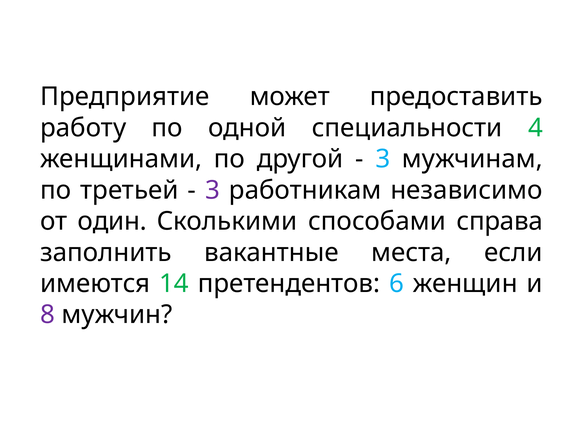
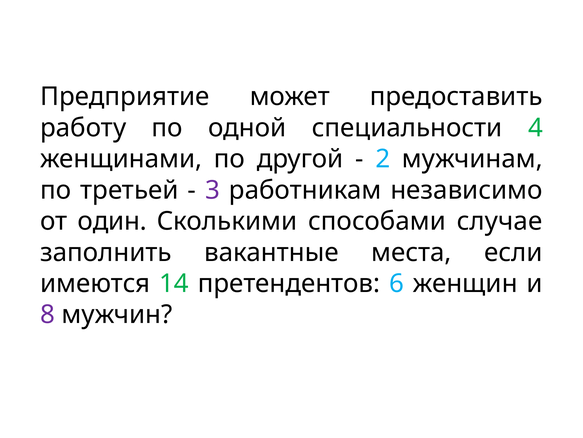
3: 3 -> 2 (383, 159)
справа: справа -> случае (500, 221)
